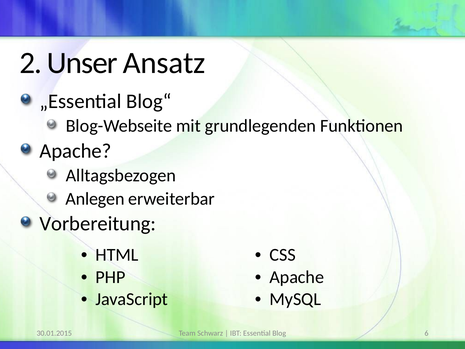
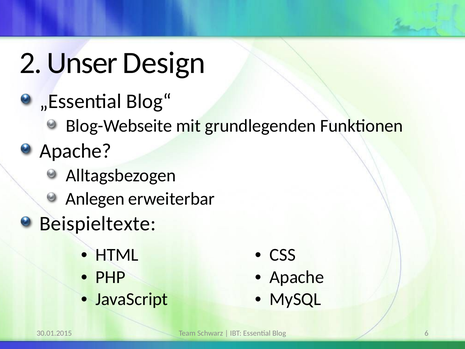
Ansatz: Ansatz -> Design (164, 63)
Vorbereitung: Vorbereitung -> Beispieltexte (98, 224)
